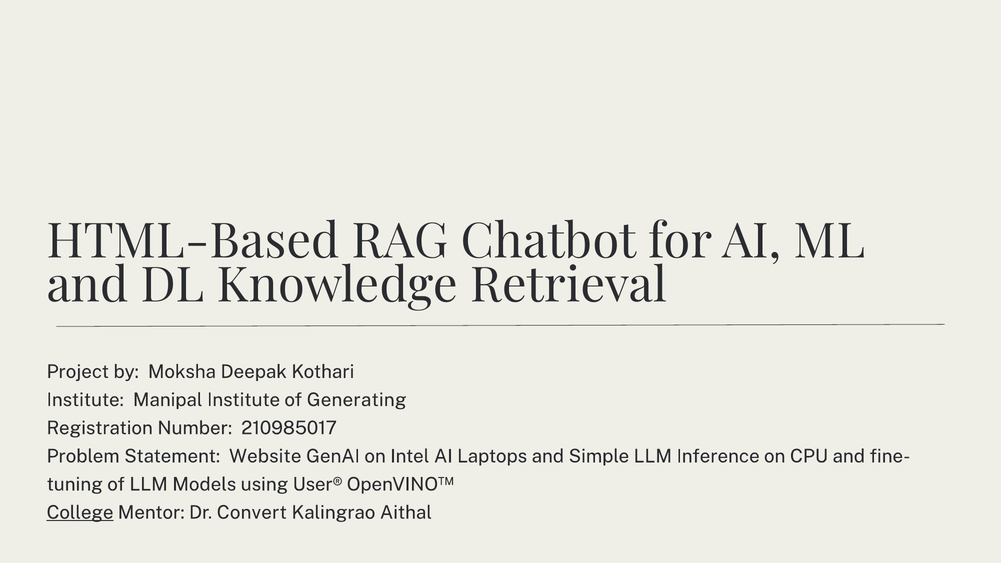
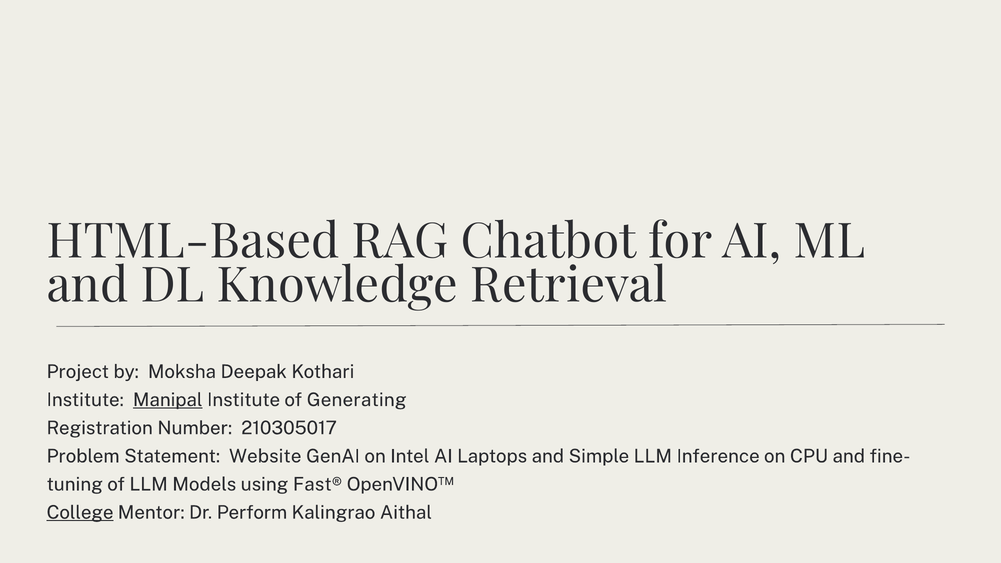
Manipal underline: none -> present (168, 400)
210985017: 210985017 -> 210305017 (289, 428)
User®: User® -> Fast® (317, 484)
Convert: Convert -> Perform (252, 513)
